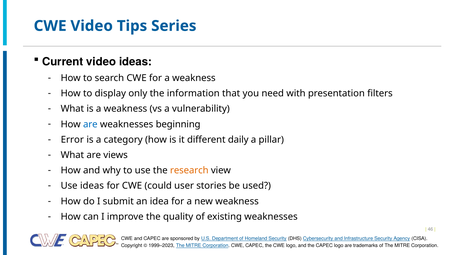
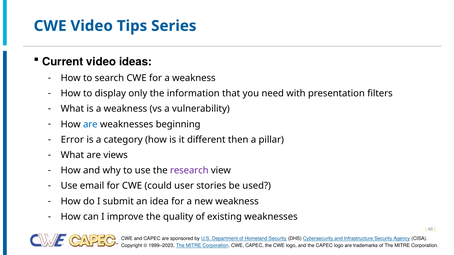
daily: daily -> then (238, 140)
research colour: orange -> purple (189, 171)
Use ideas: ideas -> email (92, 186)
